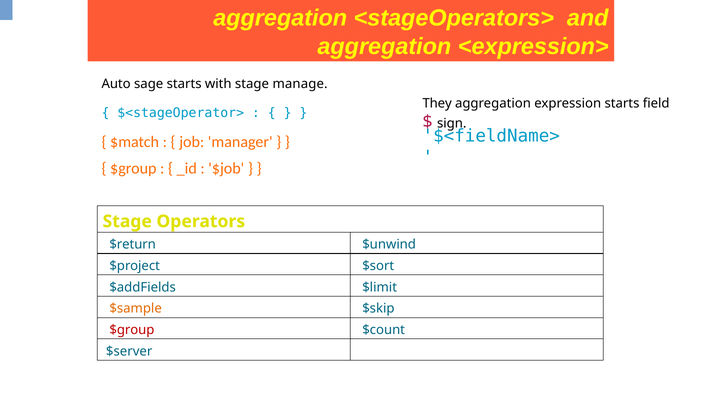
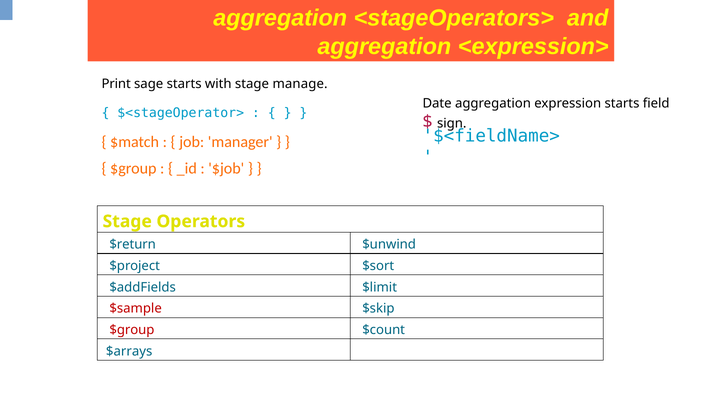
Auto: Auto -> Print (116, 84)
They: They -> Date (437, 103)
$sample colour: orange -> red (136, 308)
$server: $server -> $arrays (129, 351)
